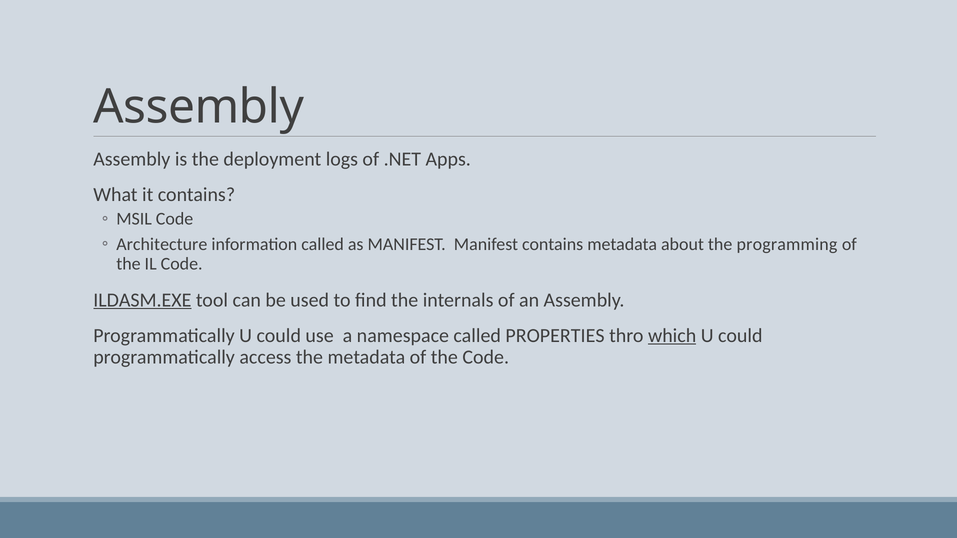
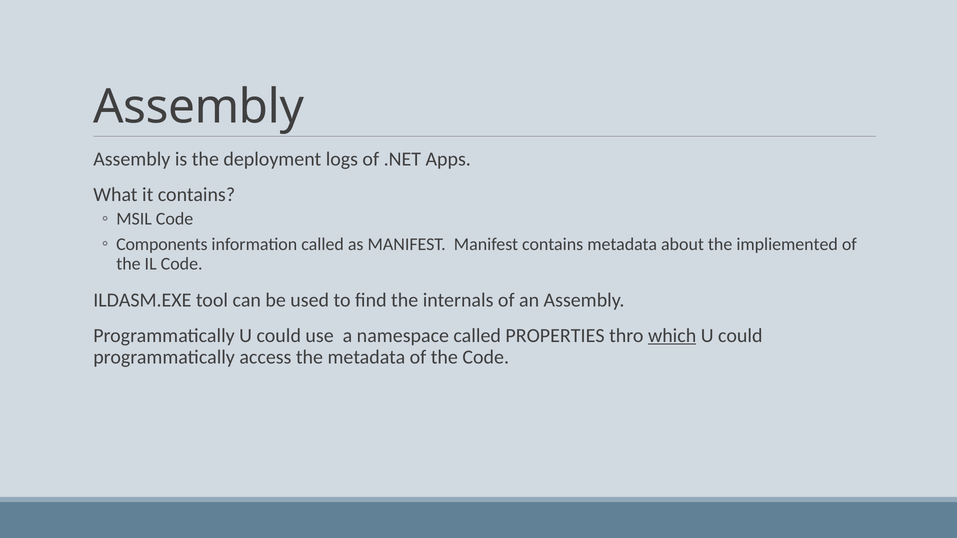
Architecture: Architecture -> Components (162, 244)
programming: programming -> impliemented (787, 244)
ILDASM.EXE underline: present -> none (142, 300)
